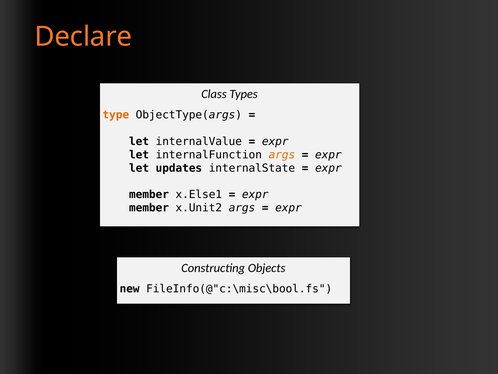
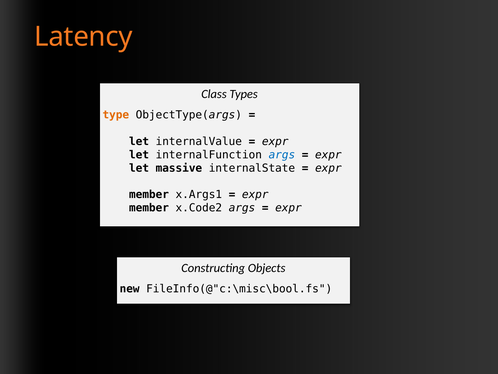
Declare: Declare -> Latency (83, 37)
args colour: orange -> blue (282, 155)
updates: updates -> massive (179, 168)
x.Else1: x.Else1 -> x.Args1 (199, 194)
x.Unit2: x.Unit2 -> x.Code2 (199, 208)
